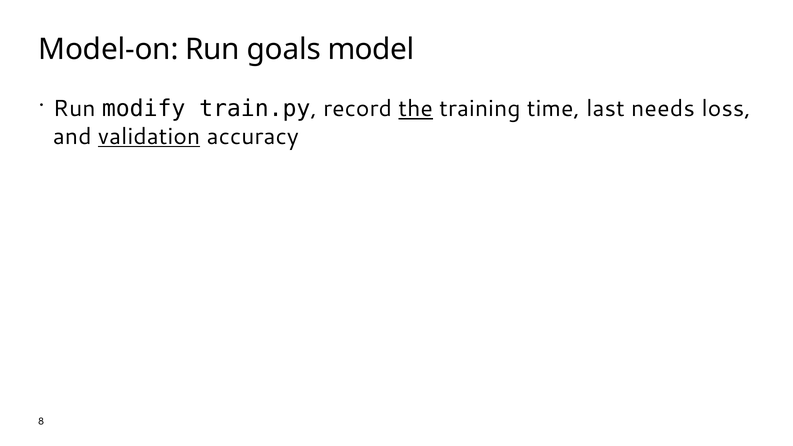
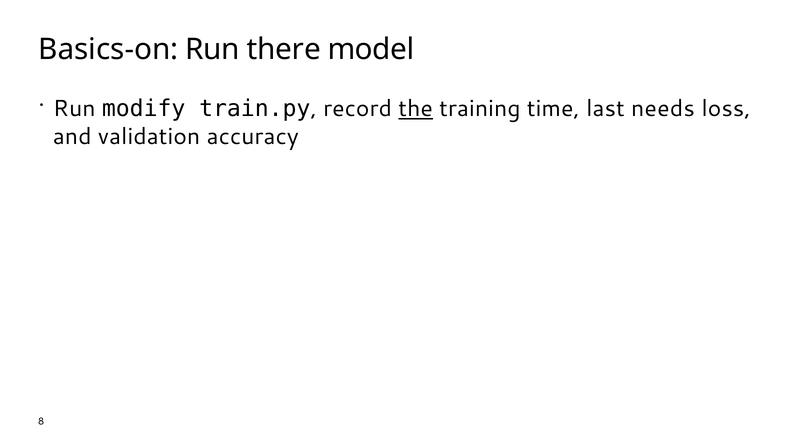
Model-on: Model-on -> Basics-on (108, 50)
goals: goals -> there (284, 50)
validation underline: present -> none (149, 137)
